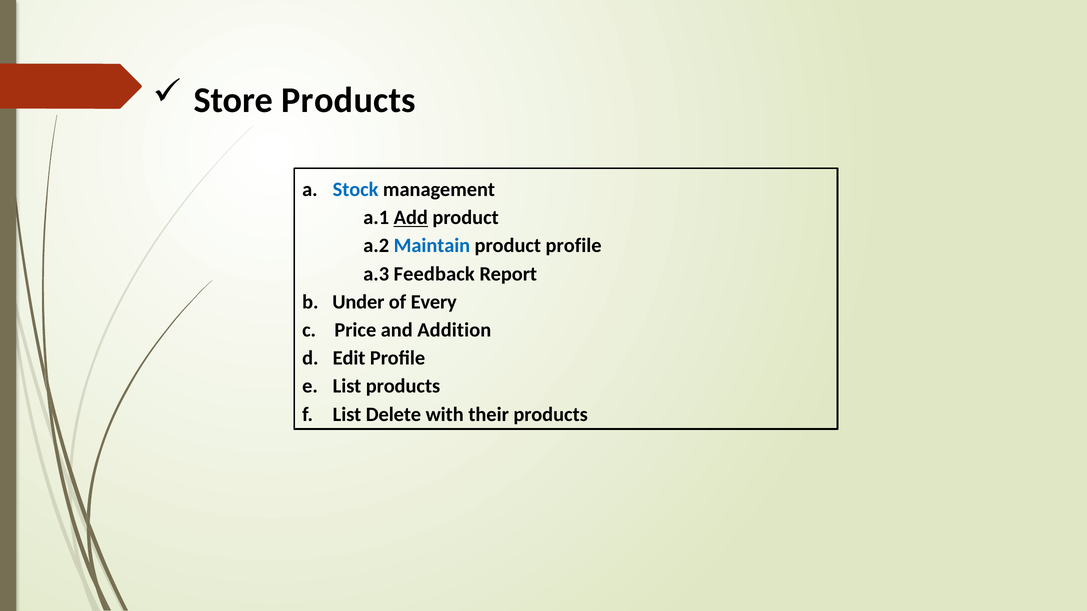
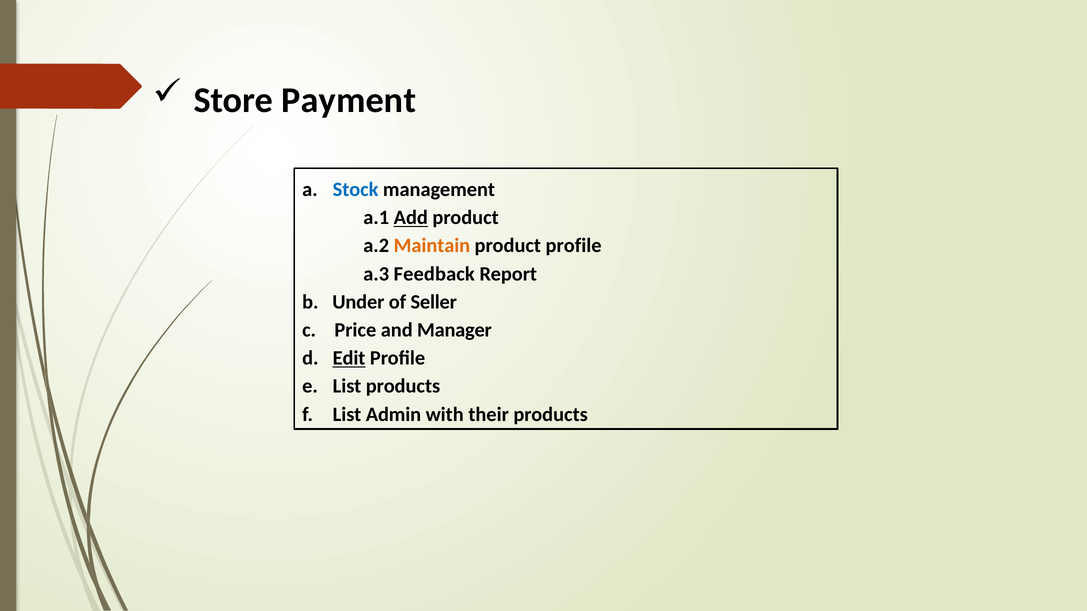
Store Products: Products -> Payment (349, 100)
Maintain colour: blue -> orange (432, 246)
Every: Every -> Seller (434, 302)
Addition: Addition -> Manager (454, 330)
Edit underline: none -> present (349, 358)
Delete: Delete -> Admin (393, 415)
